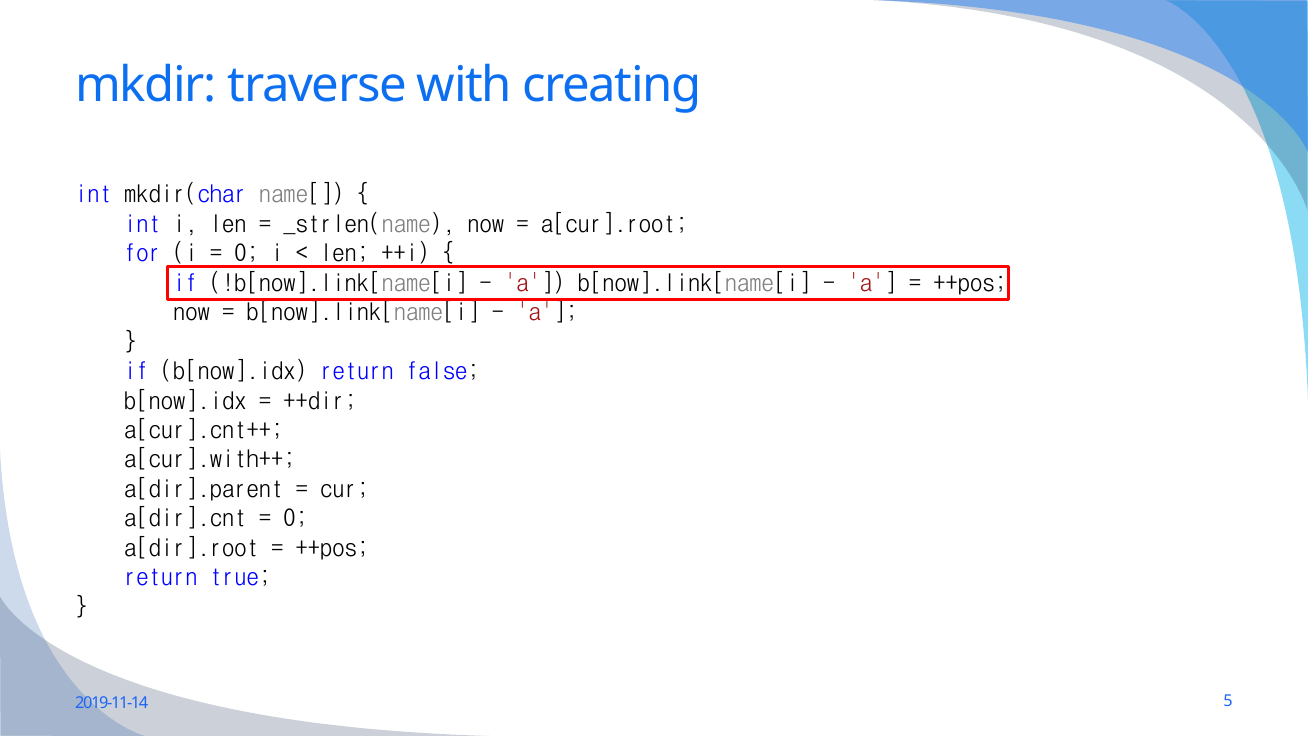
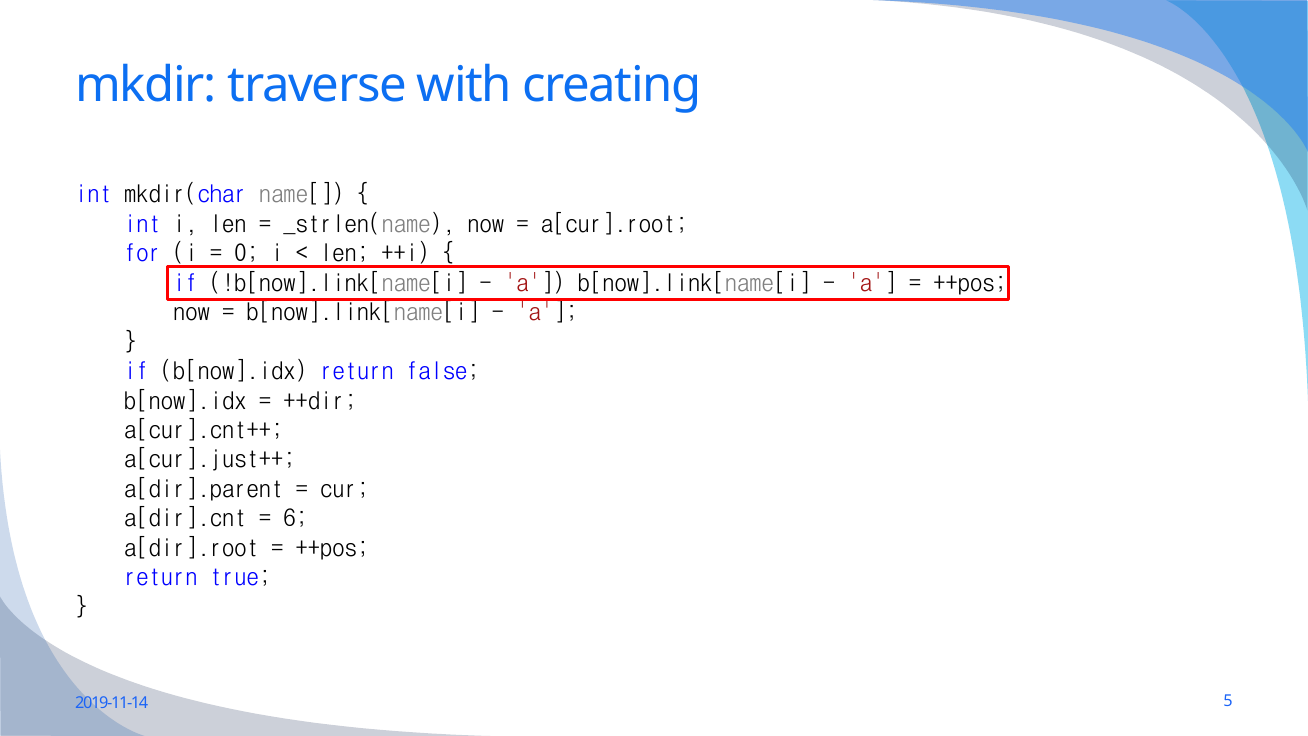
a[cur].with++: a[cur].with++ -> a[cur].just++ (210, 460)
0: 0 -> 6 (296, 519)
